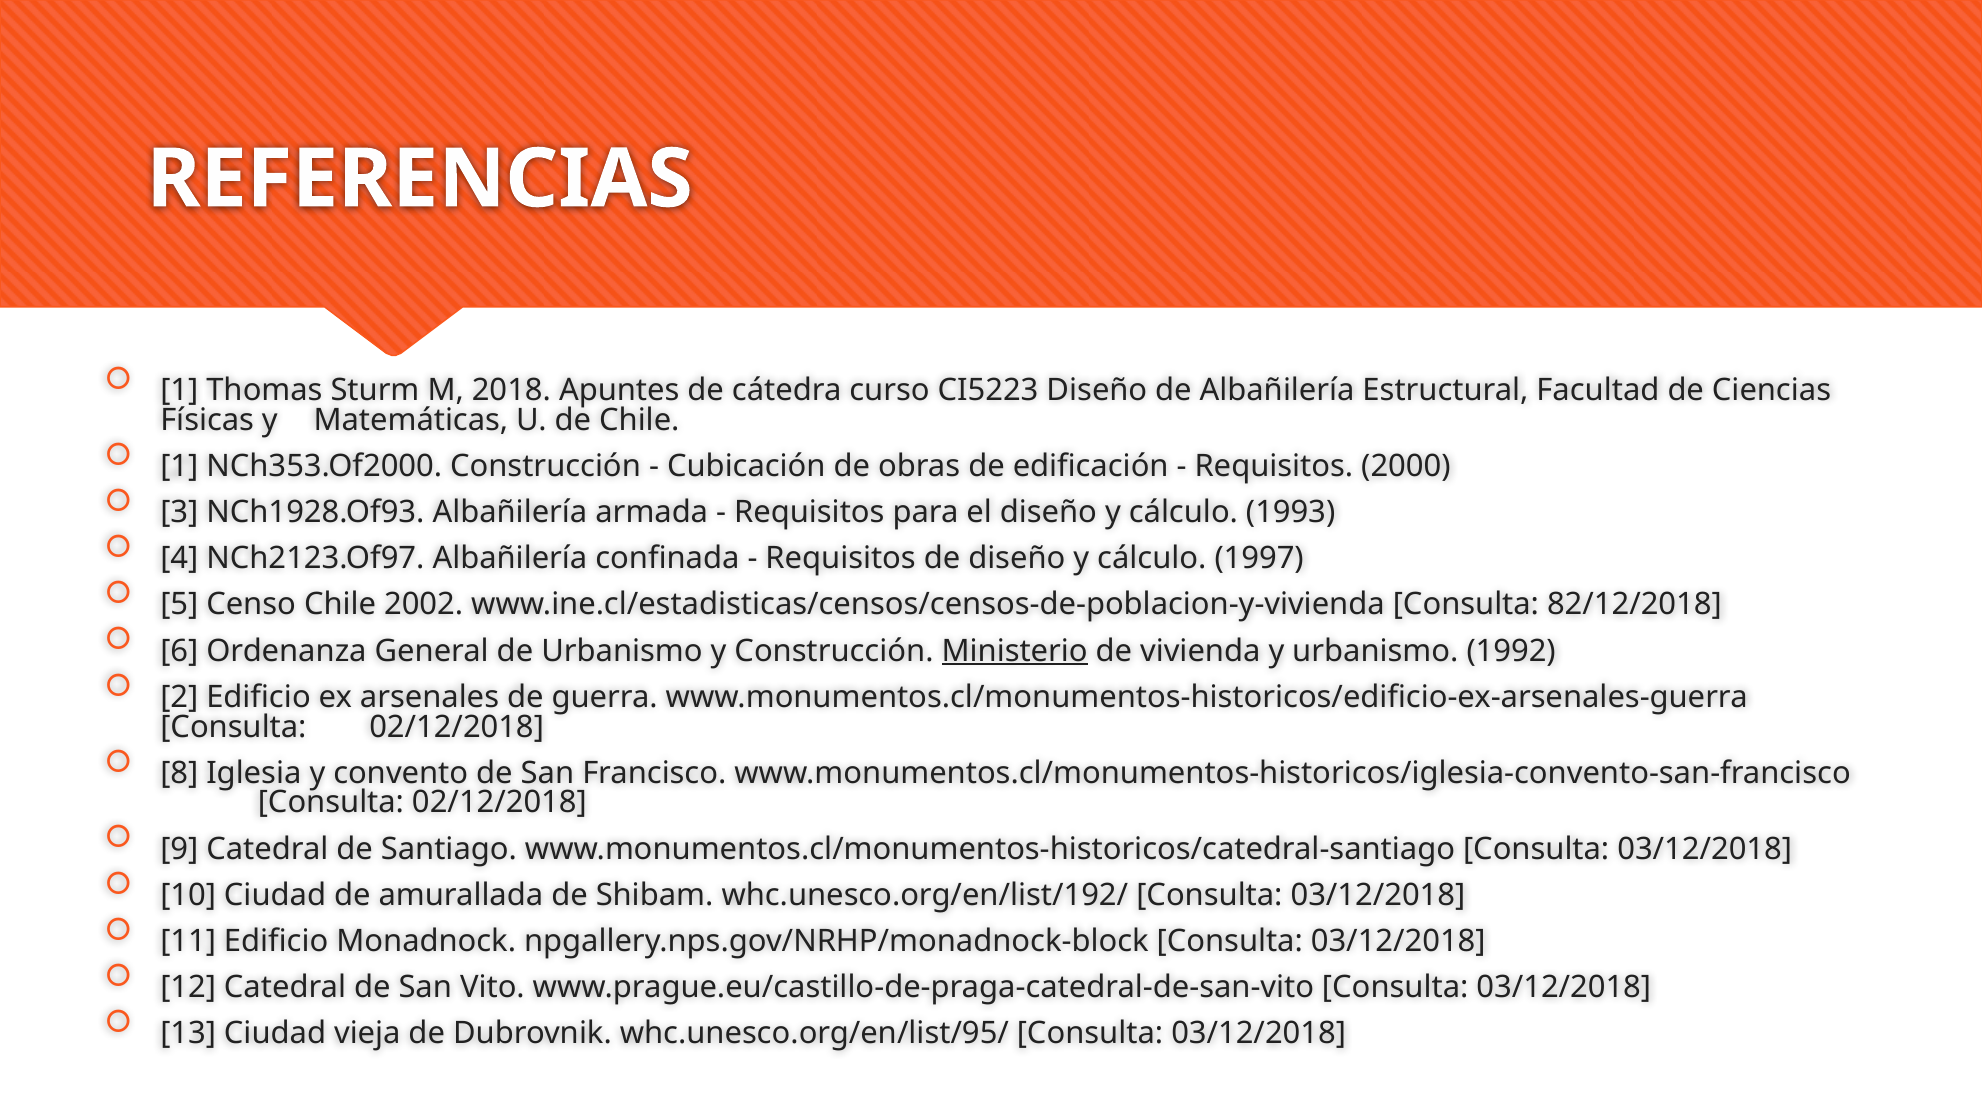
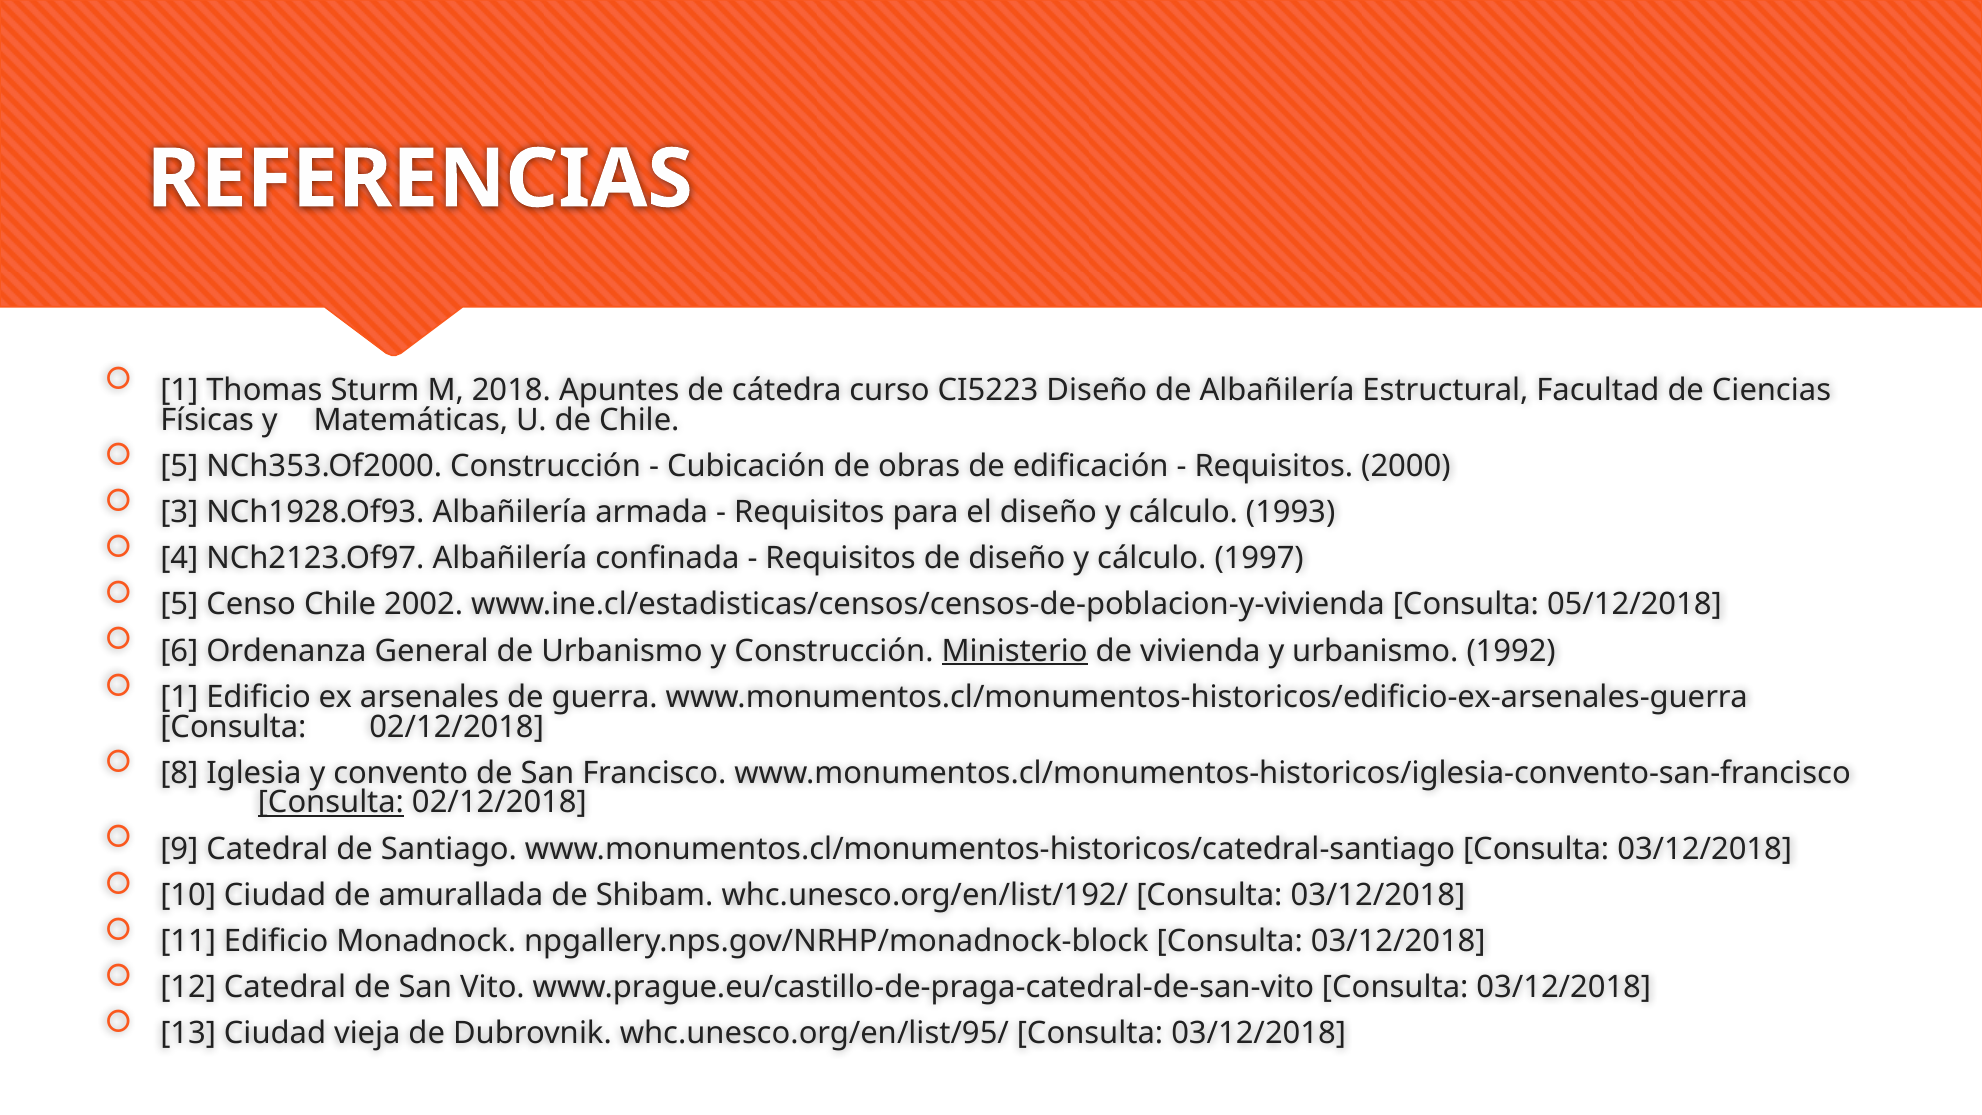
1: 1 -> 5 (179, 466)
82/12/2018: 82/12/2018 -> 05/12/2018 (1634, 605)
2: 2 -> 1 (179, 697)
Consulta underline: none -> present (331, 803)
